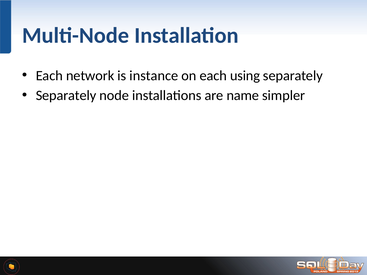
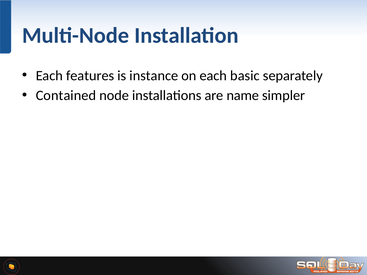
network: network -> features (90, 76)
using: using -> basic (245, 76)
Separately: Separately -> Contained (66, 96)
